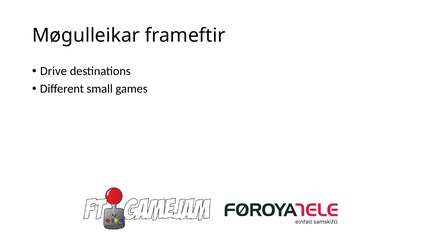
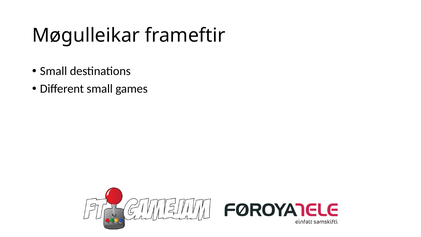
Drive: Drive -> Small (54, 71)
